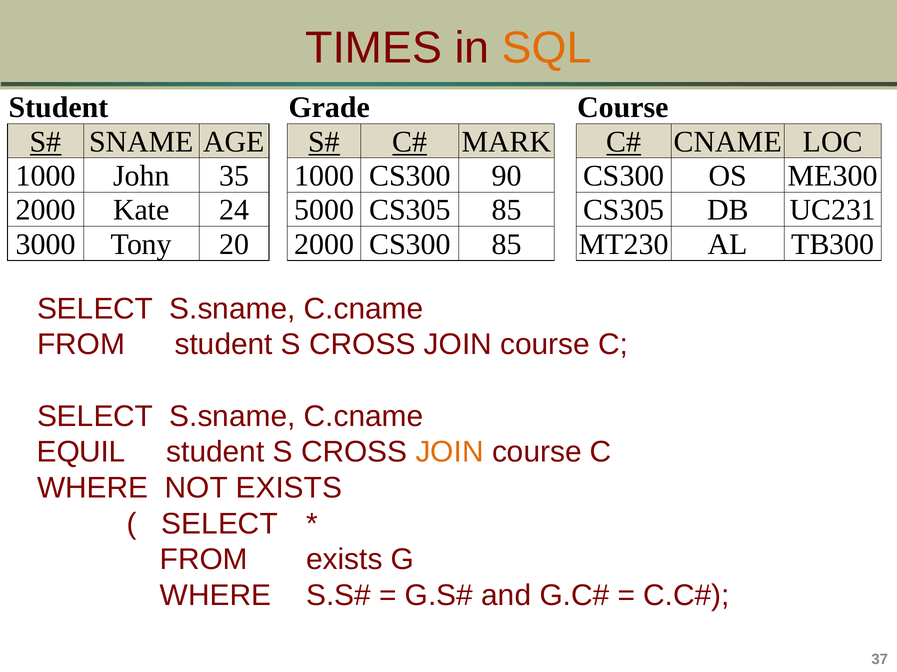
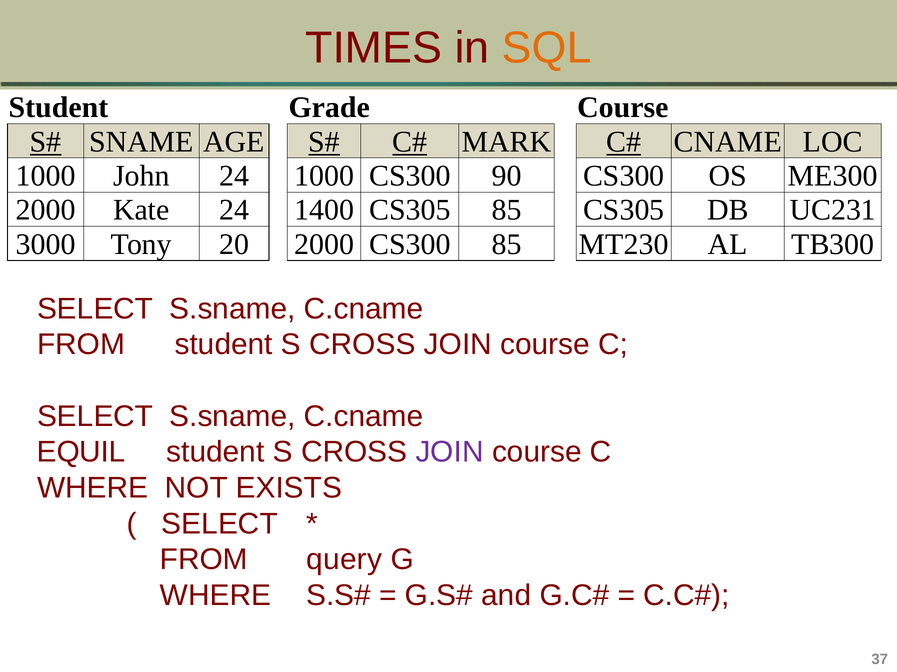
John 35: 35 -> 24 (234, 176)
5000: 5000 -> 1400 (324, 210)
JOIN colour: orange -> purple (450, 453)
FROM exists: exists -> query (344, 560)
